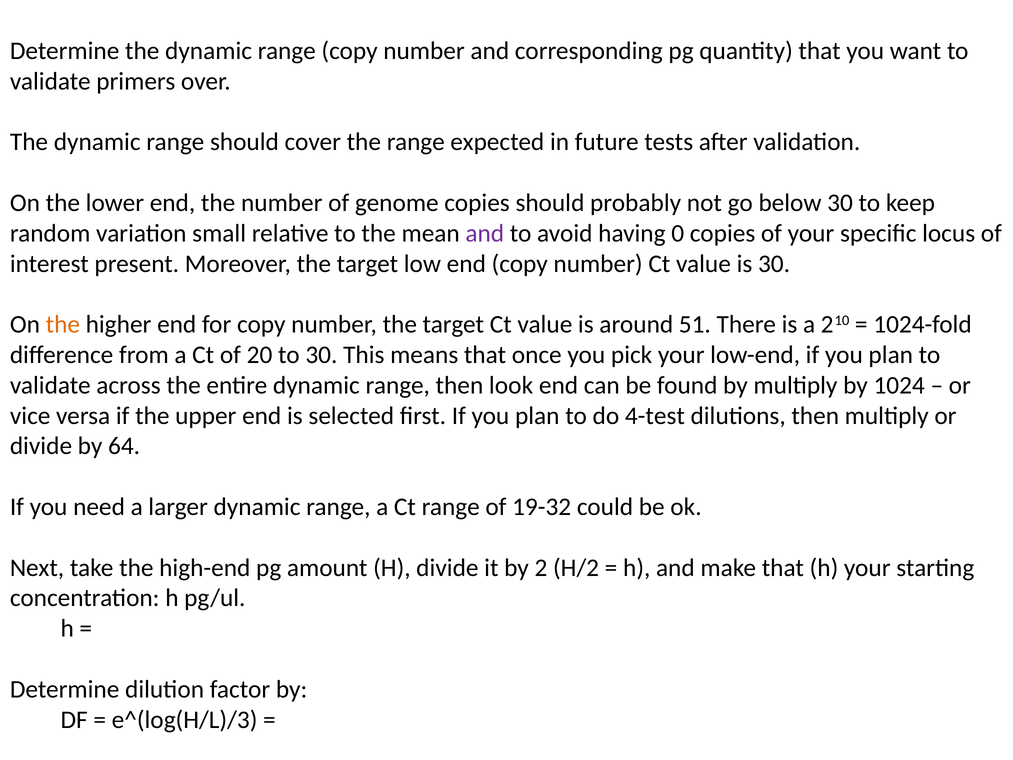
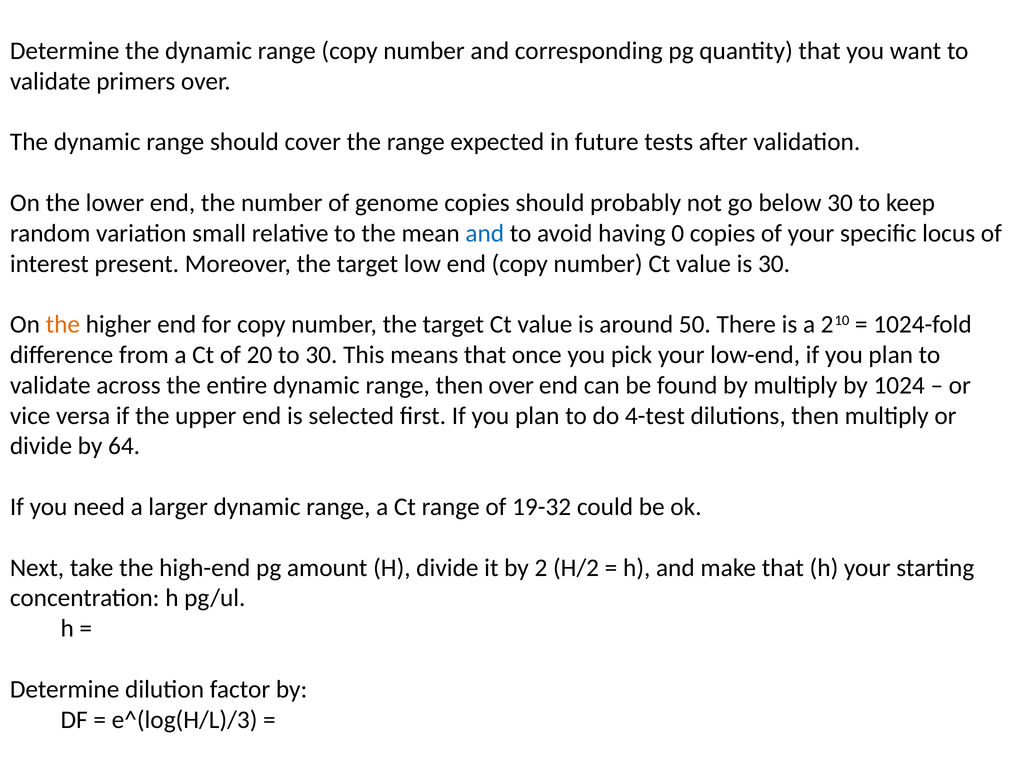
and colour: purple -> blue (485, 233)
51: 51 -> 50 (695, 324)
then look: look -> over (511, 385)
